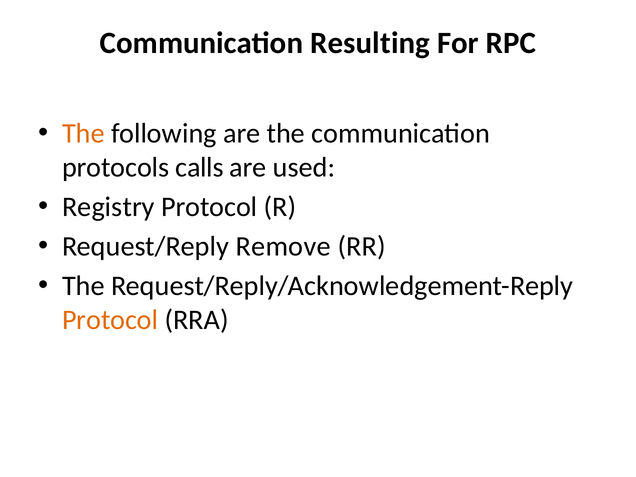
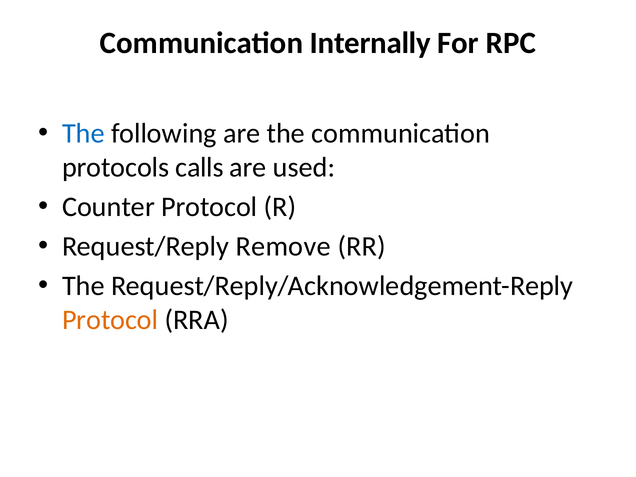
Resulting: Resulting -> Internally (370, 43)
The colour: orange -> blue (83, 133)
Registry: Registry -> Counter (108, 207)
